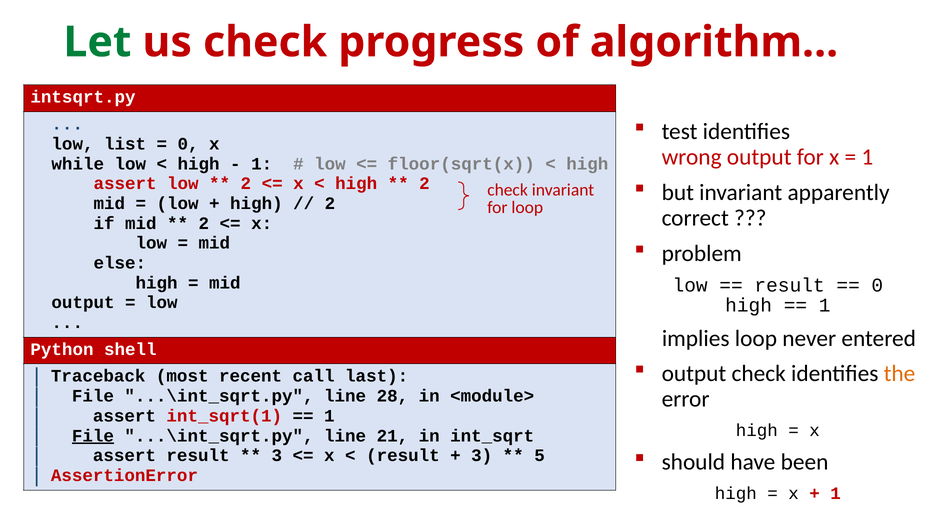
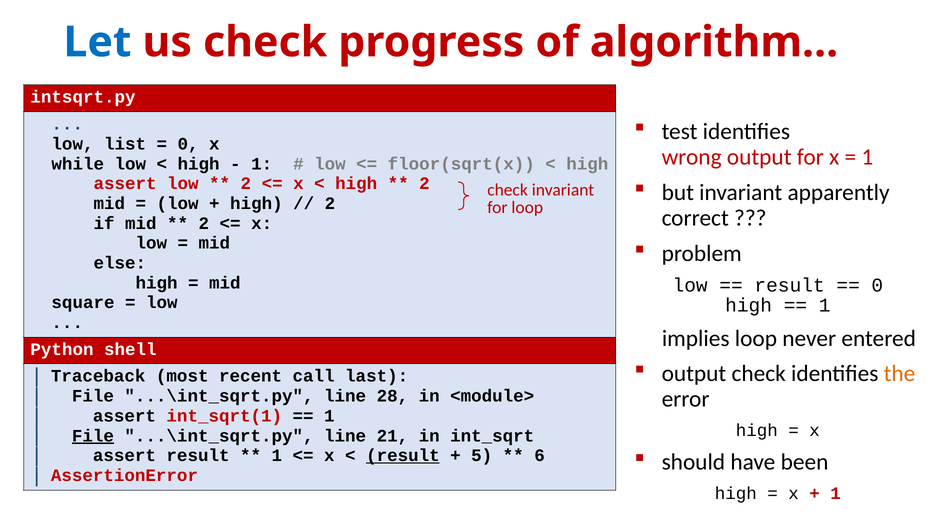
Let colour: green -> blue (97, 42)
output: output -> square (83, 303)
3: 3 -> 1 (277, 456)
result underline: none -> present (403, 456)
3: 3 -> 5 (482, 456)
5: 5 -> 6 (540, 456)
